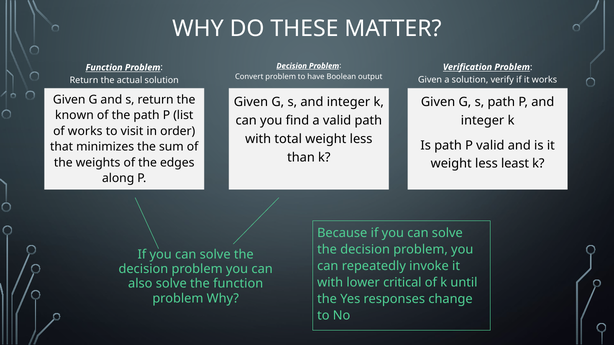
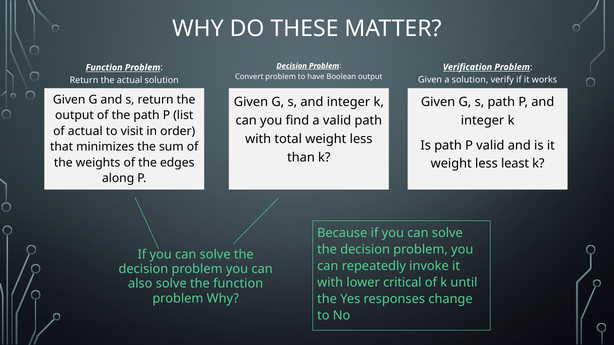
known: known -> output (74, 116)
of works: works -> actual (85, 131)
